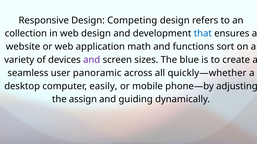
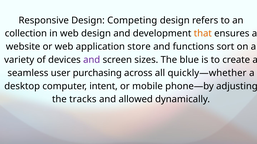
that colour: blue -> orange (203, 34)
math: math -> store (139, 47)
panoramic: panoramic -> purchasing (97, 73)
easily: easily -> intent (104, 86)
assign: assign -> tracks (83, 100)
guiding: guiding -> allowed (136, 100)
